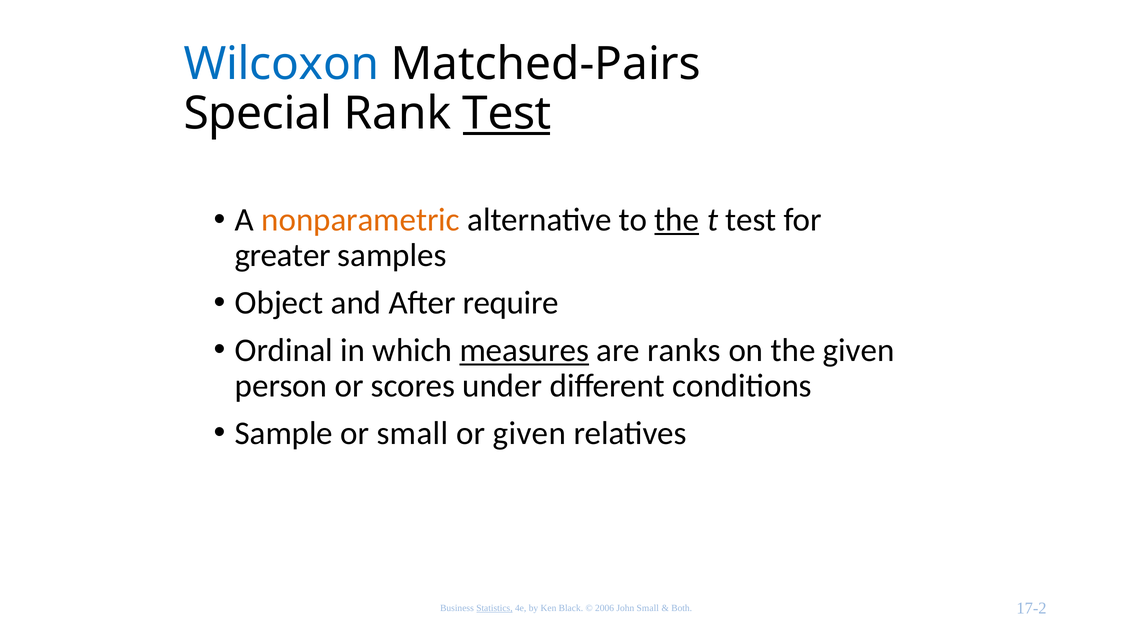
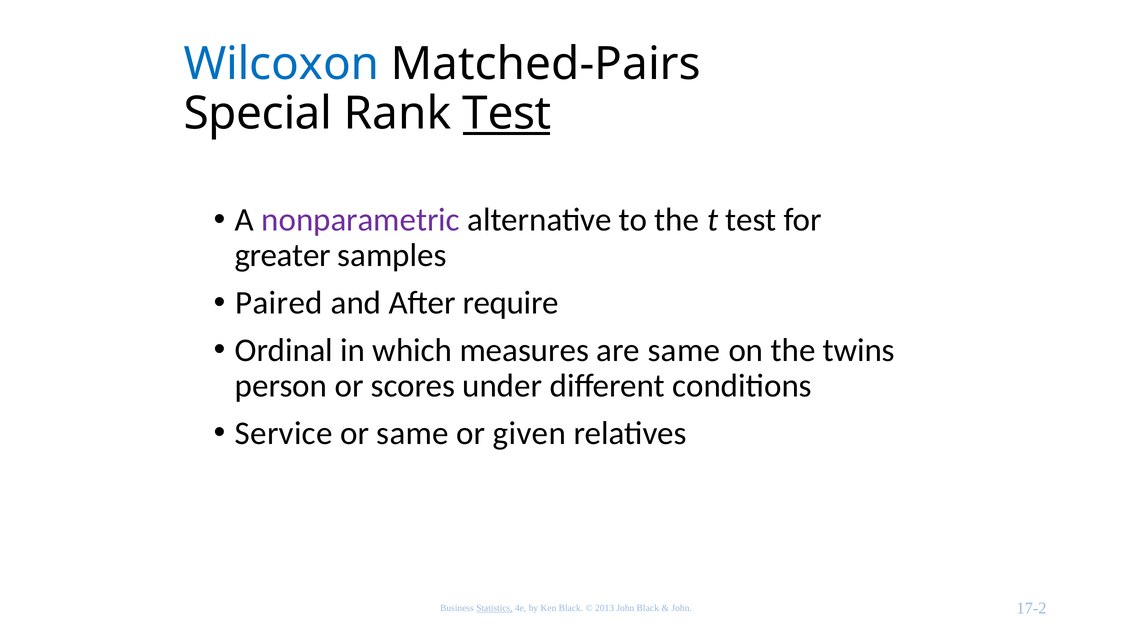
nonparametric colour: orange -> purple (361, 220)
the underline: present -> none (677, 220)
Object: Object -> Paired (279, 303)
measures underline: present -> none (524, 351)
are ranks: ranks -> same (684, 351)
the given: given -> twins (859, 351)
Sample: Sample -> Service (284, 434)
or small: small -> same (413, 434)
2006: 2006 -> 2013 (605, 608)
John Small: Small -> Black (648, 608)
Both: Both -> John (682, 608)
